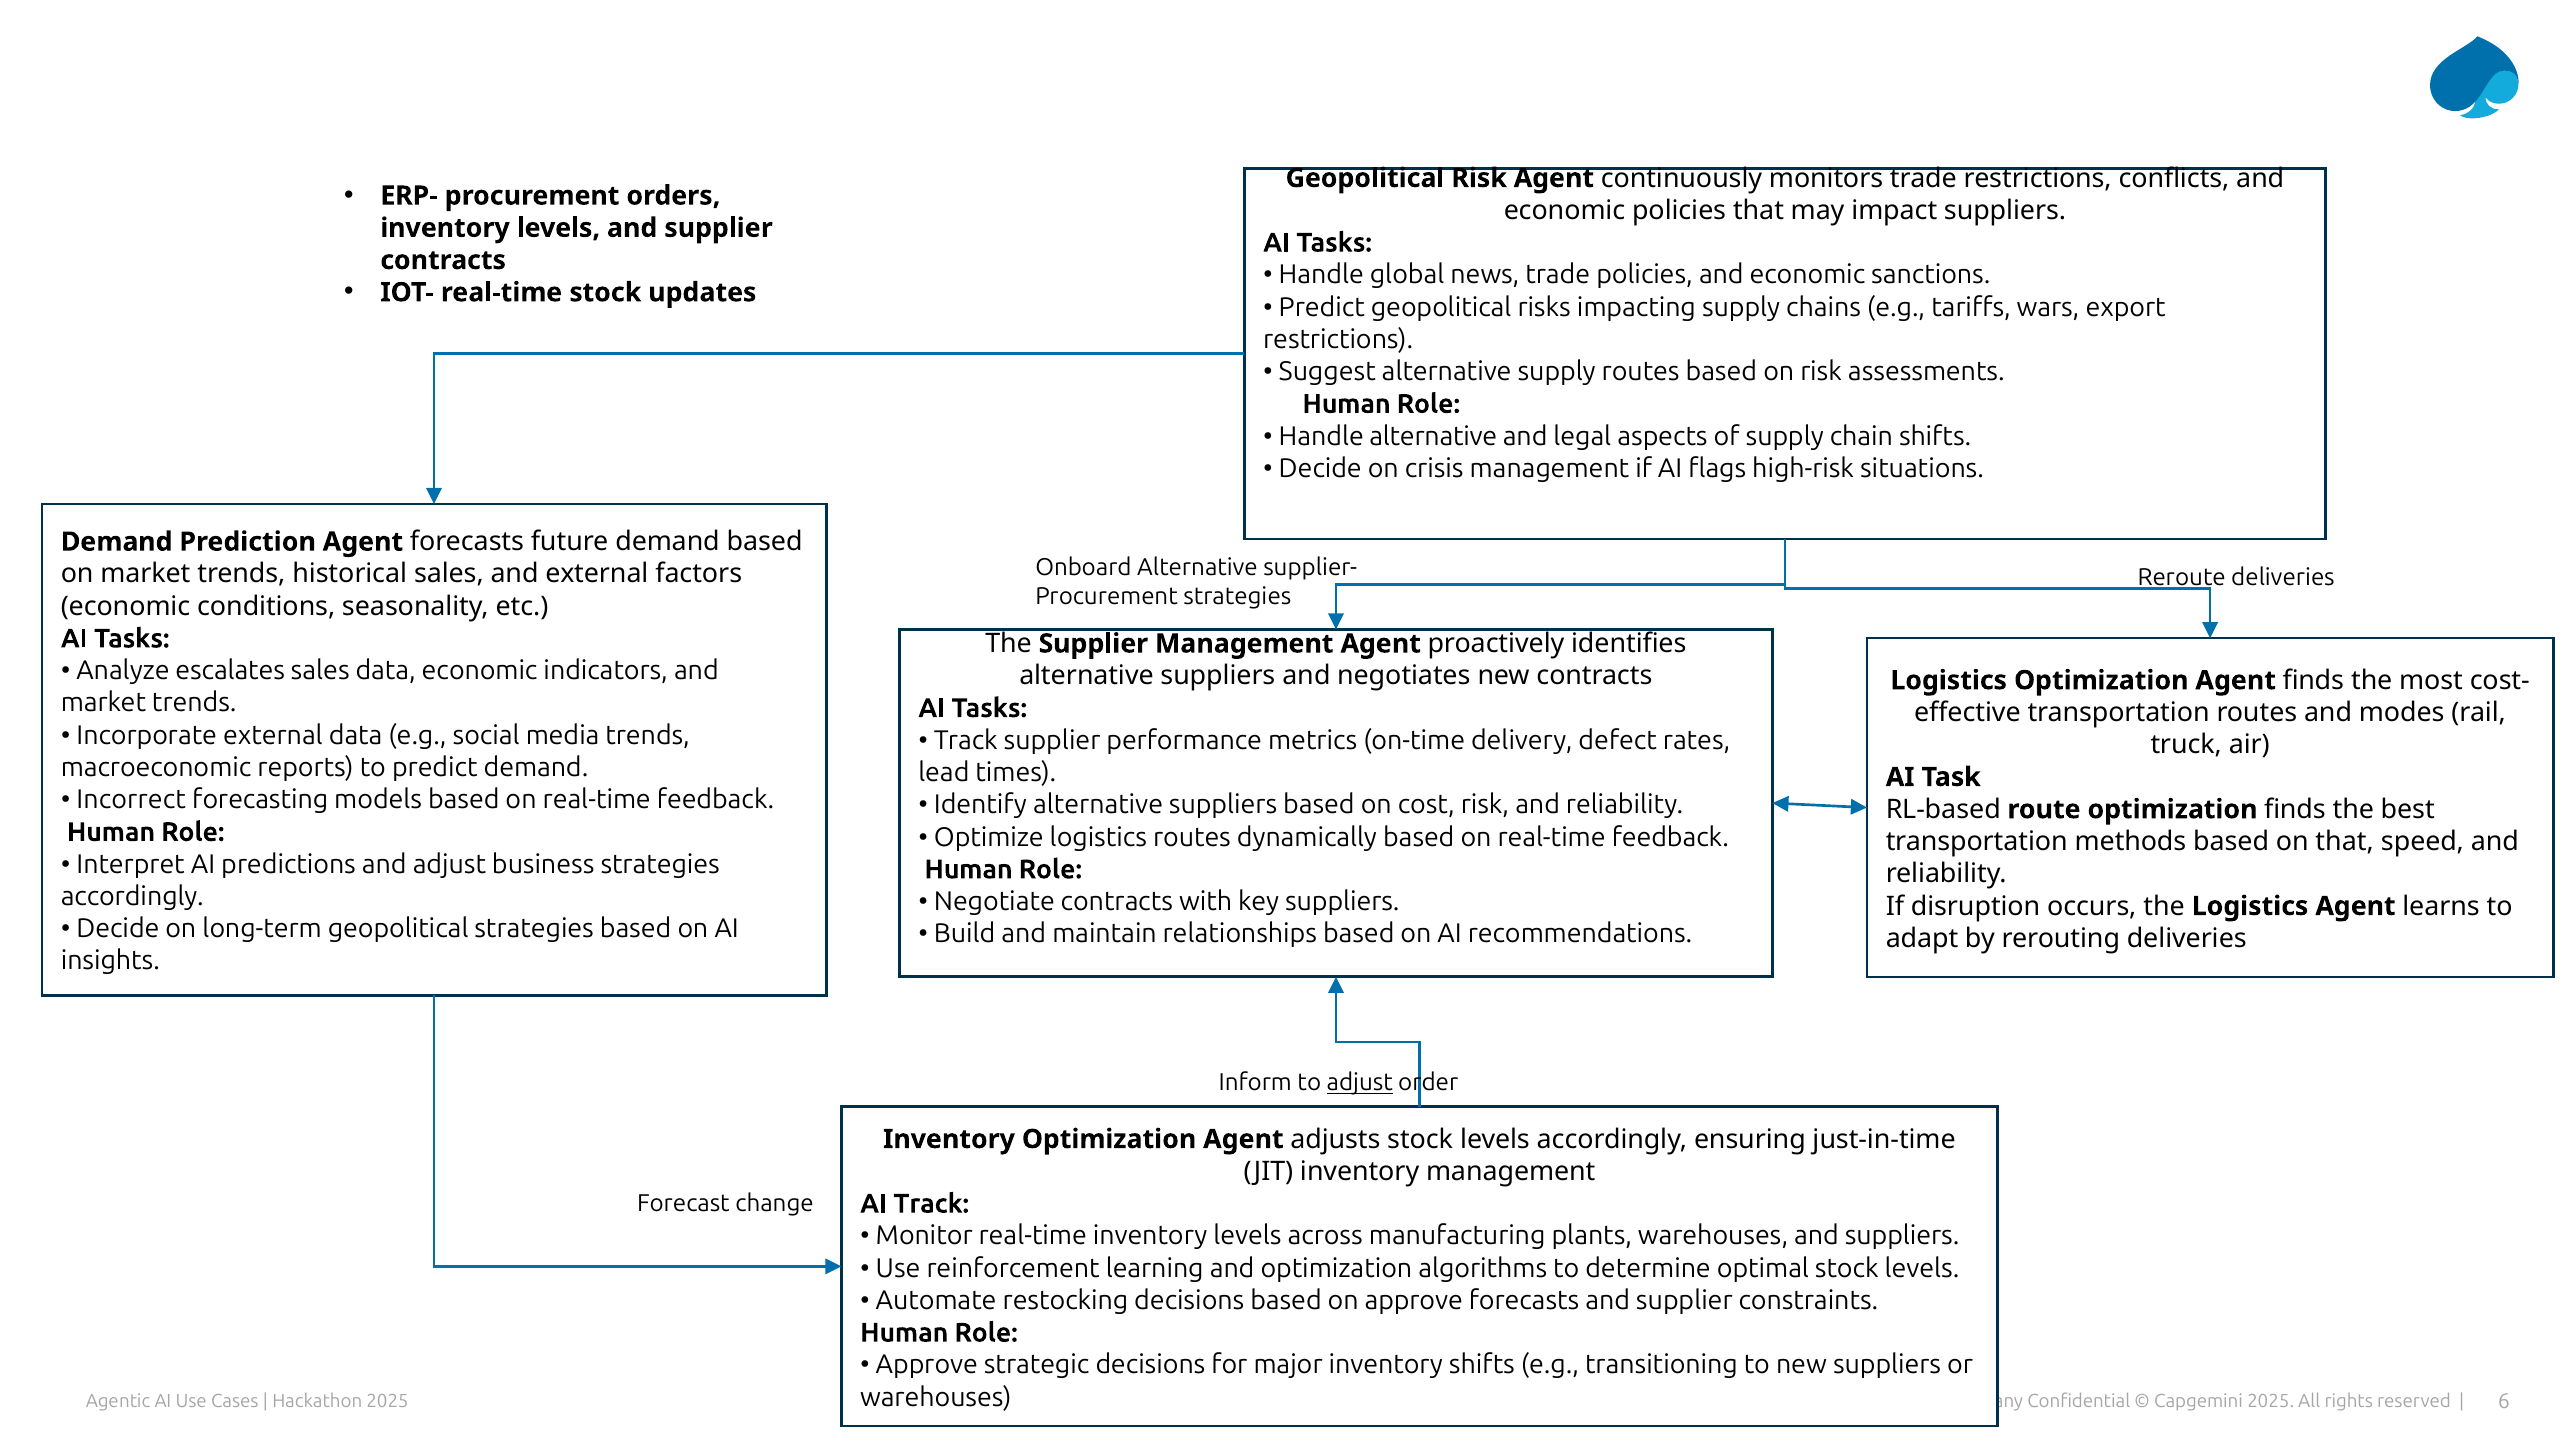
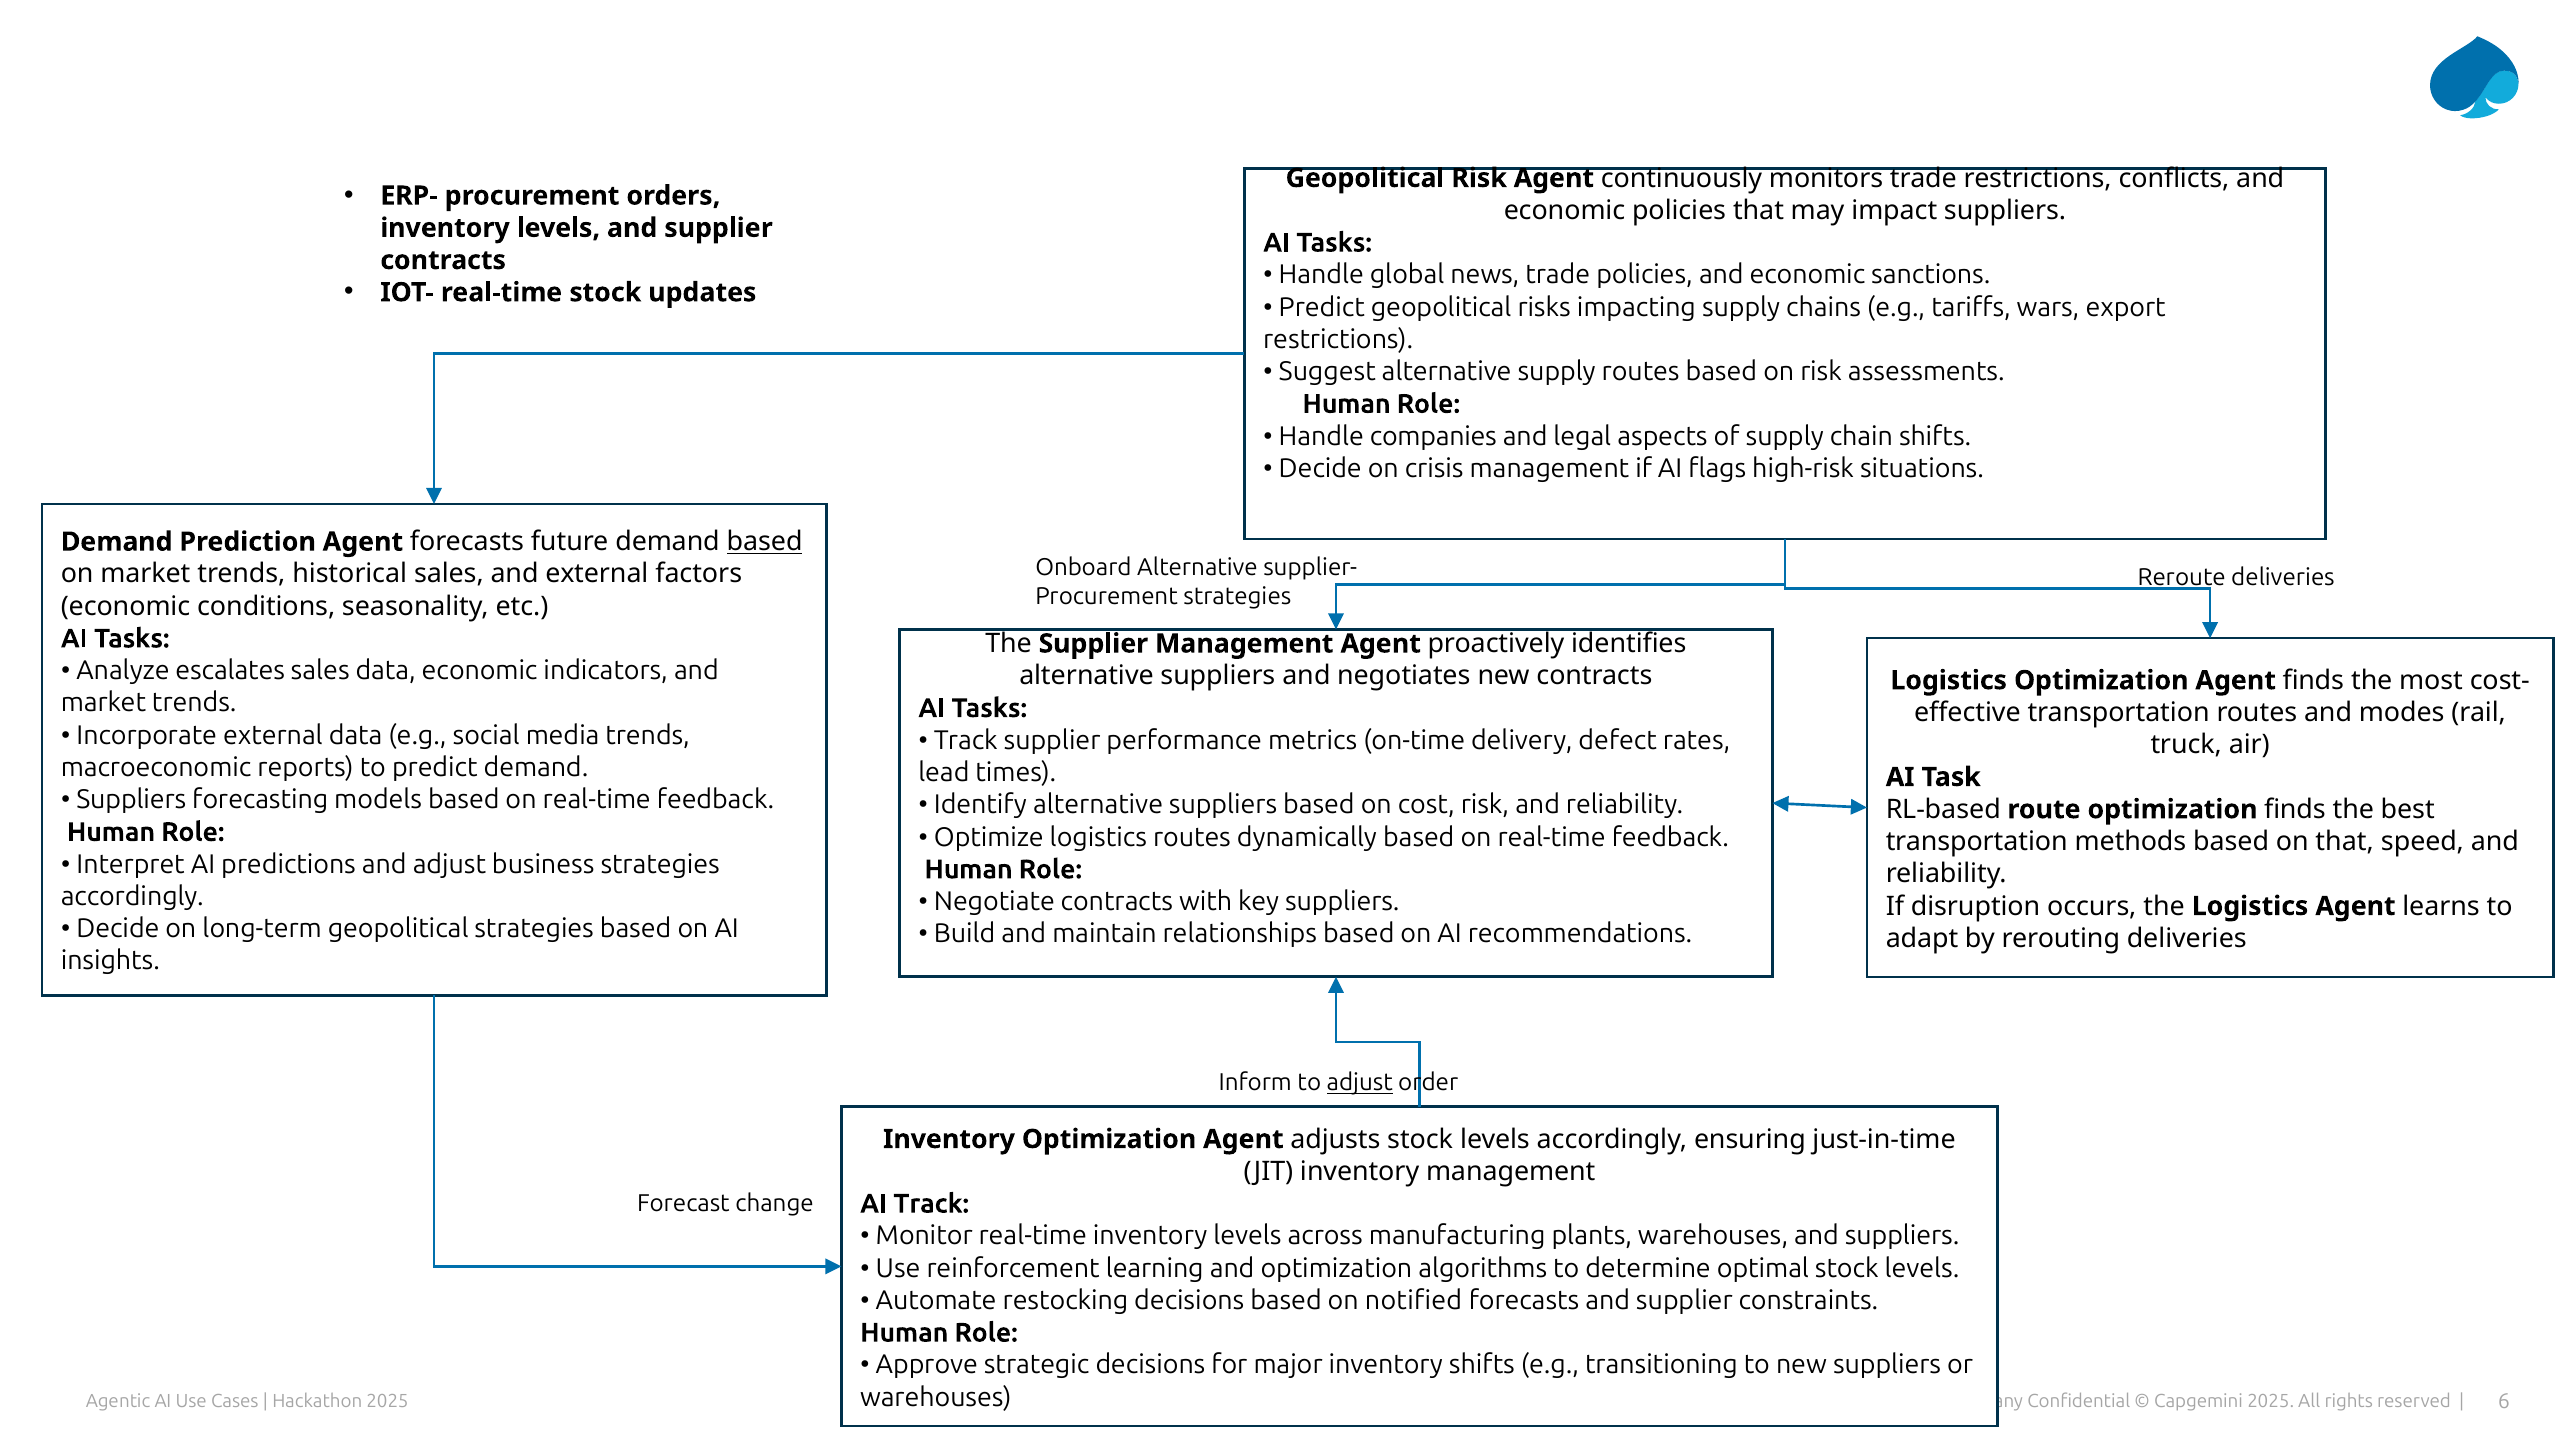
Handle alternative: alternative -> companies (1433, 436)
based underline: none -> present (765, 542)
Incorrect: Incorrect -> Suppliers (131, 800)
on approve: approve -> notified (1414, 1300)
